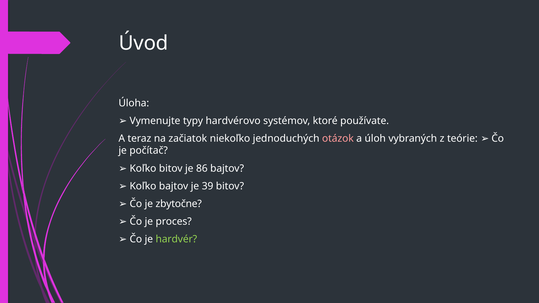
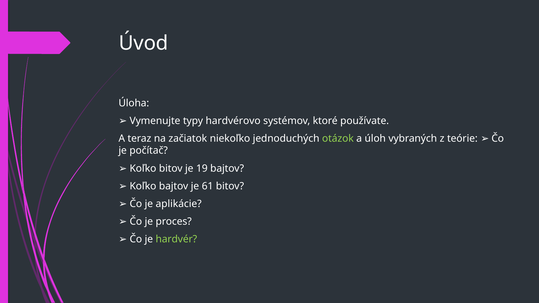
otázok colour: pink -> light green (338, 139)
86: 86 -> 19 (202, 168)
39: 39 -> 61 (208, 186)
zbytočne: zbytočne -> aplikácie (179, 204)
